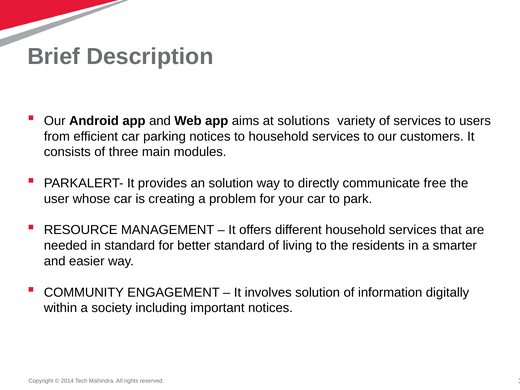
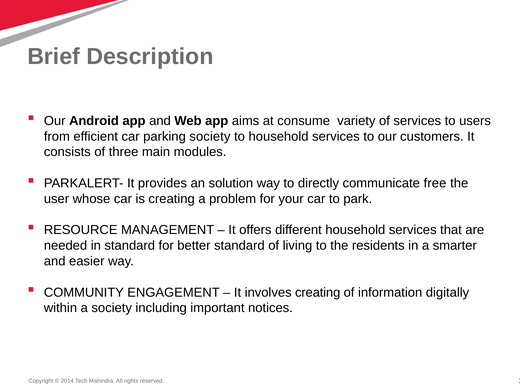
solutions: solutions -> consume (304, 121)
parking notices: notices -> society (210, 136)
involves solution: solution -> creating (318, 292)
